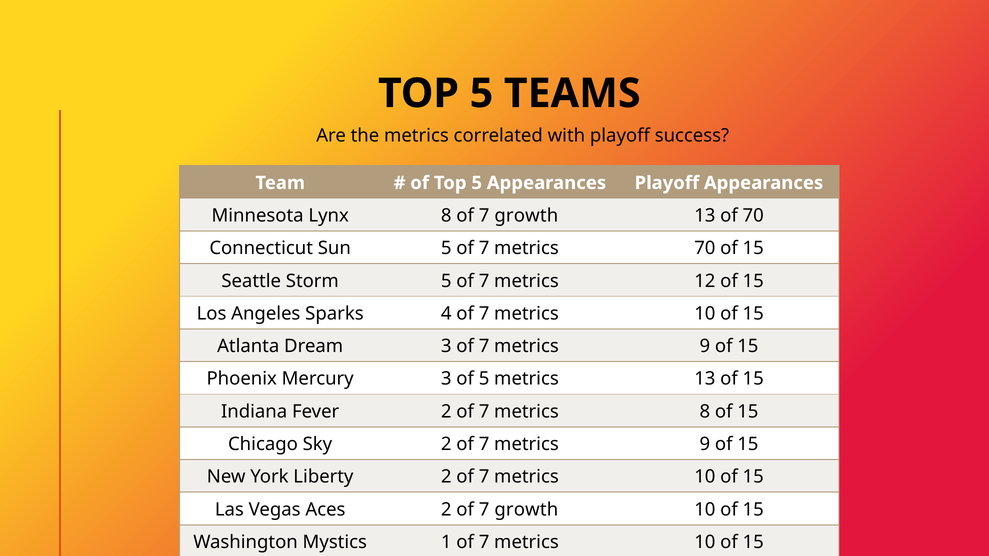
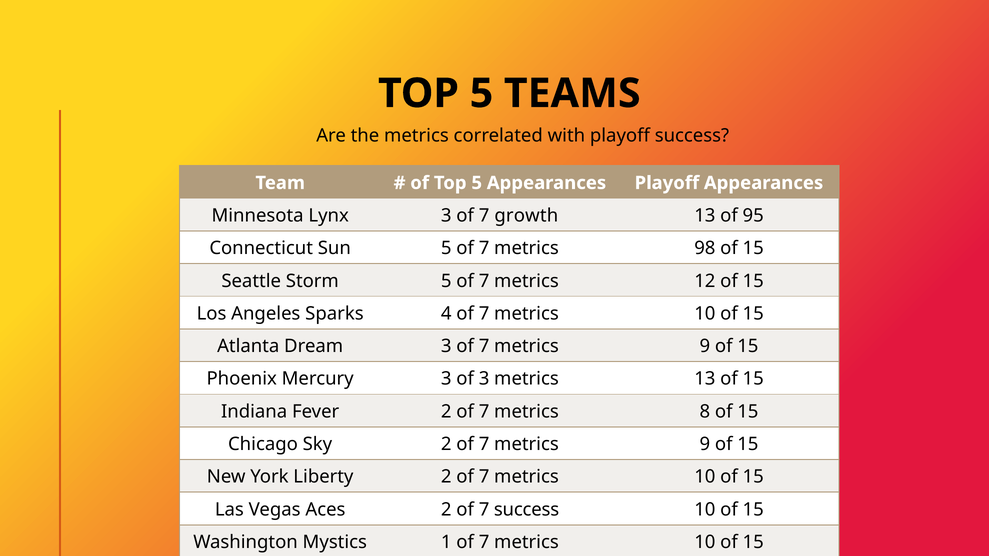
Lynx 8: 8 -> 3 (446, 216)
of 70: 70 -> 95 (753, 216)
metrics 70: 70 -> 98 (705, 248)
of 5: 5 -> 3 (484, 379)
2 of 7 growth: growth -> success (527, 510)
